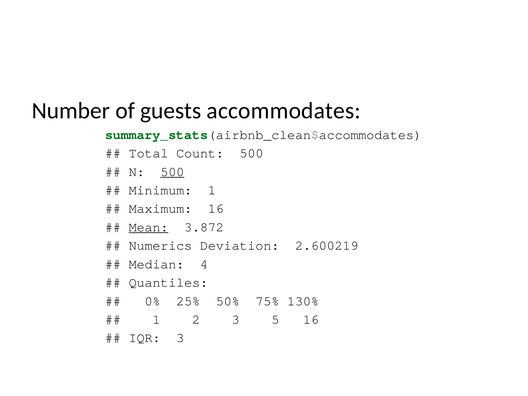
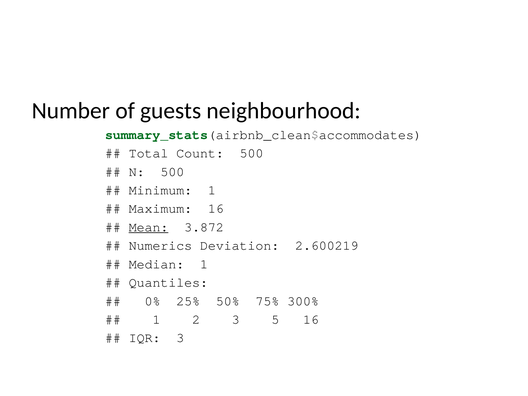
accommodates: accommodates -> neighbourhood (284, 111)
500 underline: present -> none (172, 172)
Median 4: 4 -> 1 (204, 264)
130%: 130% -> 300% (303, 301)
